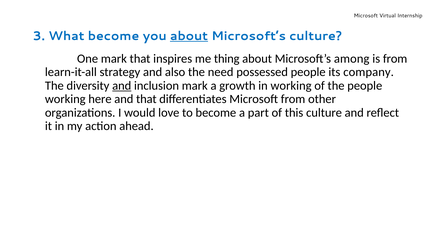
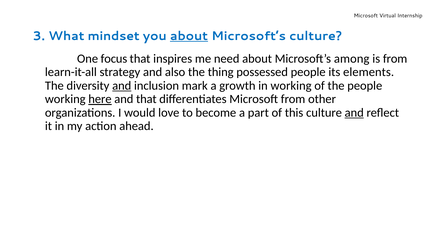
What become: become -> mindset (114, 36)
One mark: mark -> focus (114, 59)
thing: thing -> need (227, 59)
need: need -> thing (221, 72)
company: company -> elements (369, 72)
here underline: none -> present (100, 99)
and underline: none -> present (354, 112)
